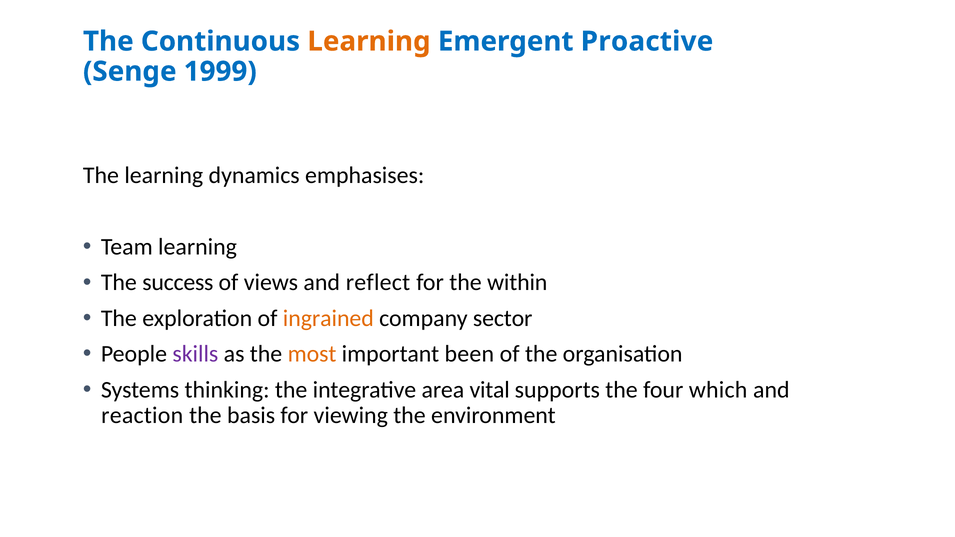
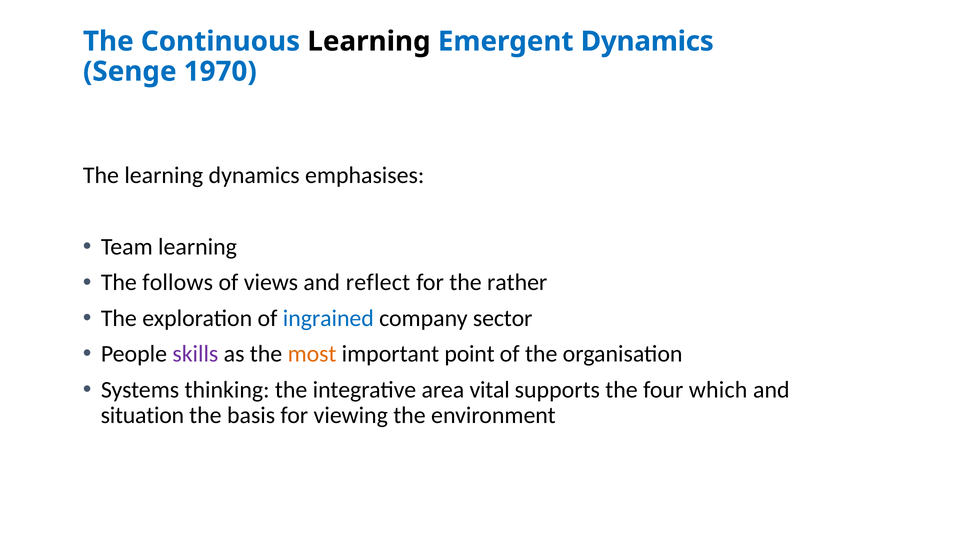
Learning colour: orange -> black (369, 41)
Emergent Proactive: Proactive -> Dynamics (647, 41)
1999: 1999 -> 1970 (220, 72)
success: success -> follows (178, 283)
within: within -> rather (517, 283)
ingrained colour: orange -> blue (328, 318)
been: been -> point (470, 354)
reaction: reaction -> situation (142, 416)
